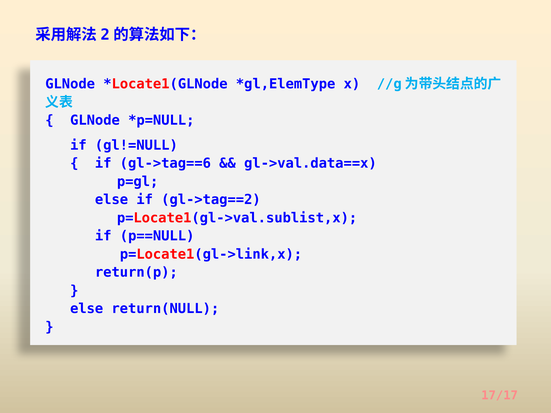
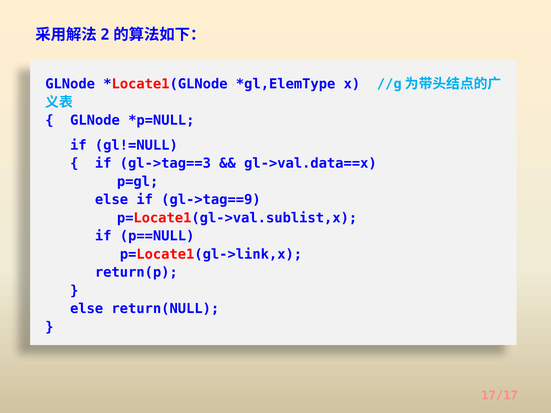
gl->tag==6: gl->tag==6 -> gl->tag==3 (165, 163)
gl->tag==2: gl->tag==2 -> gl->tag==9 (211, 200)
